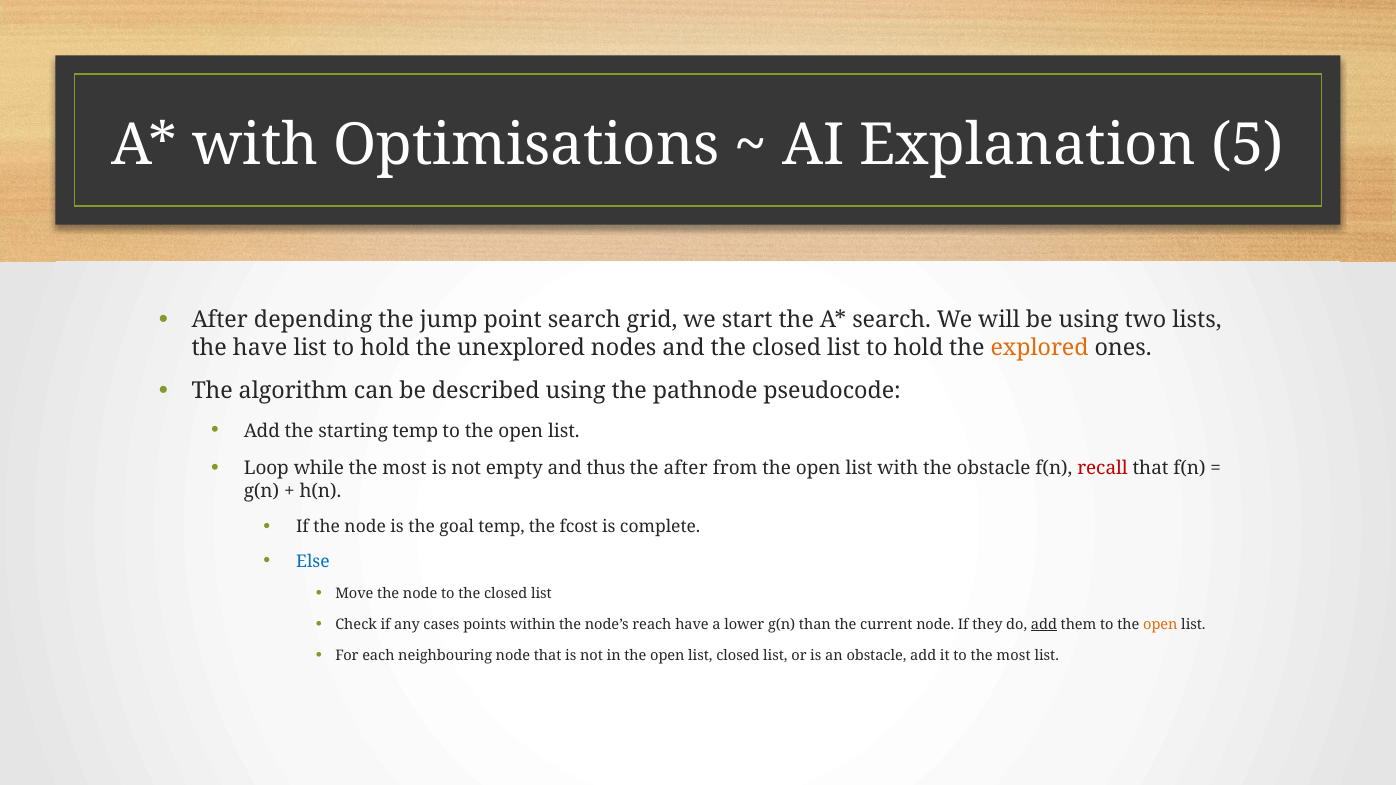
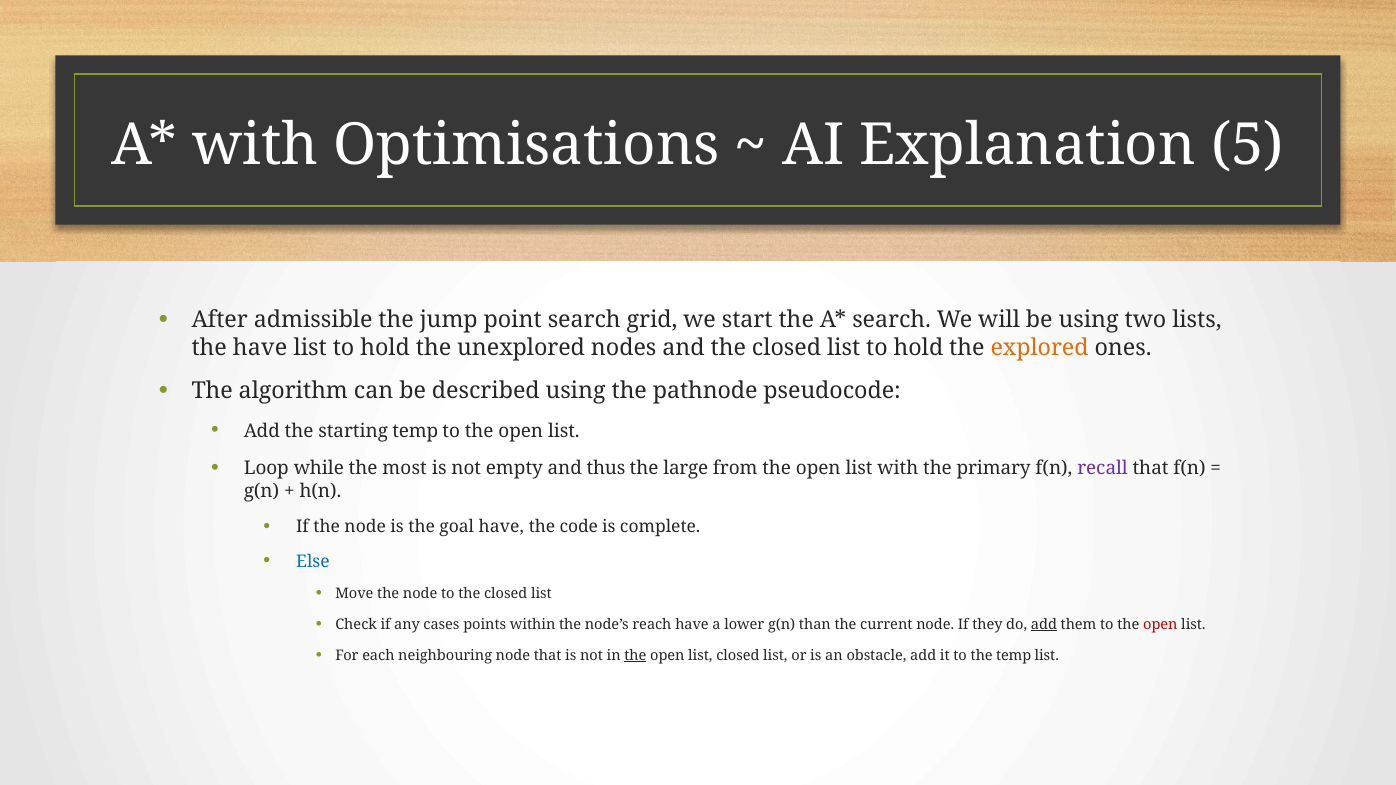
depending: depending -> admissible (313, 320)
the after: after -> large (686, 468)
the obstacle: obstacle -> primary (994, 468)
recall colour: red -> purple (1103, 468)
goal temp: temp -> have (501, 527)
fcost: fcost -> code (579, 527)
open colour: orange -> red (1160, 625)
the underline: none -> present (635, 656)
to the most: most -> temp (1014, 656)
